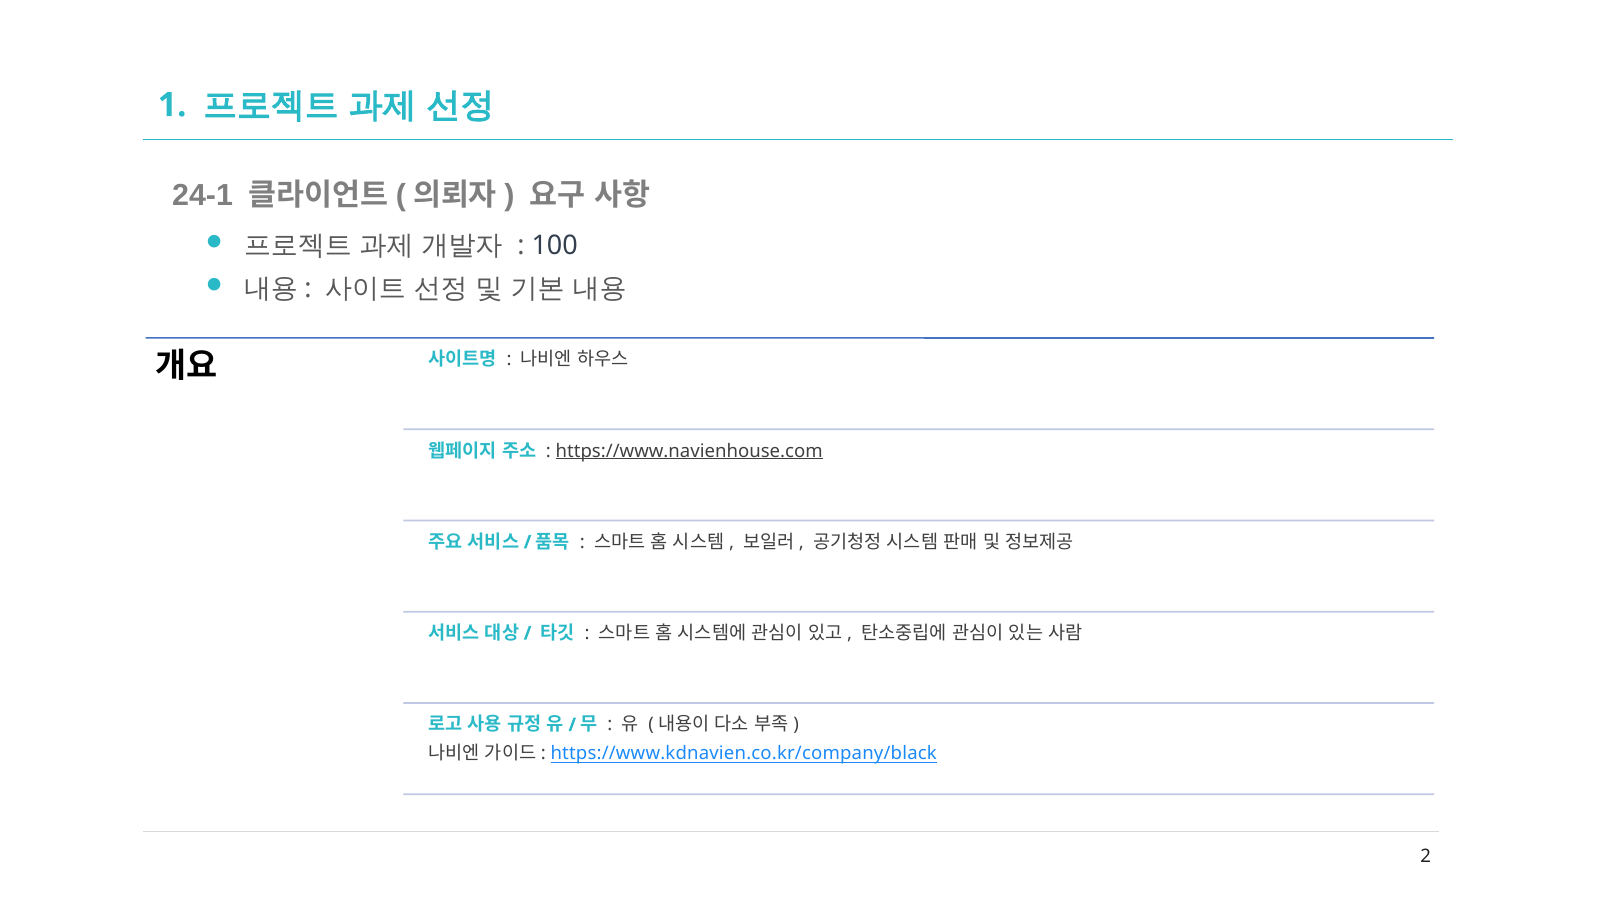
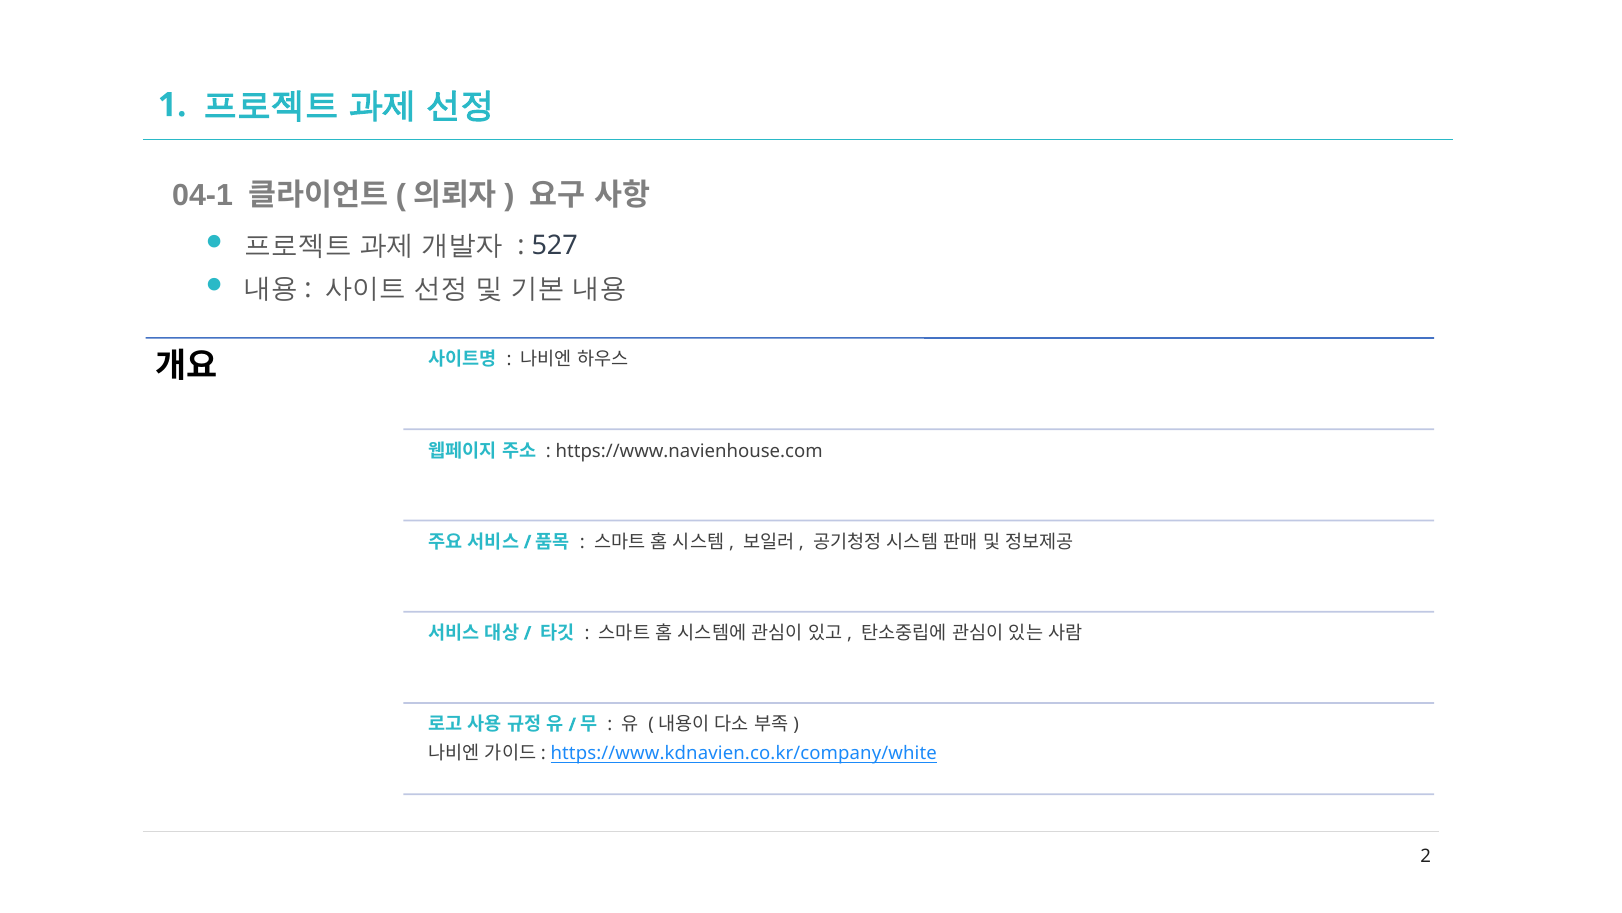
24-1: 24-1 -> 04-1 (203, 195)
100: 100 -> 527 (555, 245)
https://www.navienhouse.com underline: present -> none (689, 451)
https://www.kdnavien.co.kr/company/black: https://www.kdnavien.co.kr/company/black -> https://www.kdnavien.co.kr/company/white (744, 753)
